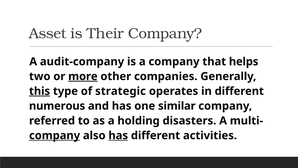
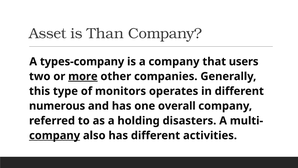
Their: Their -> Than (105, 33)
audit-company: audit-company -> types-company (82, 61)
helps: helps -> users (244, 61)
this underline: present -> none (40, 91)
strategic: strategic -> monitors (121, 91)
similar: similar -> overall (177, 106)
has underline: present -> none (118, 135)
